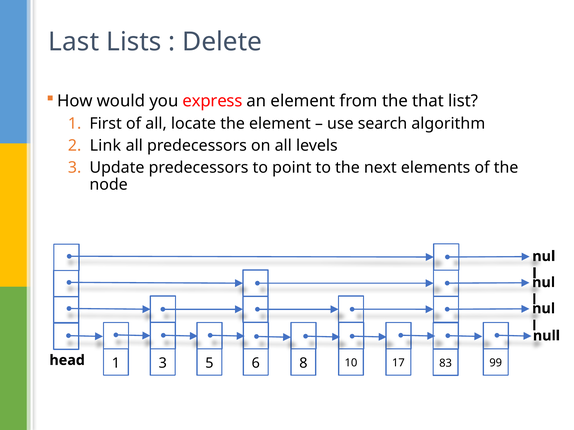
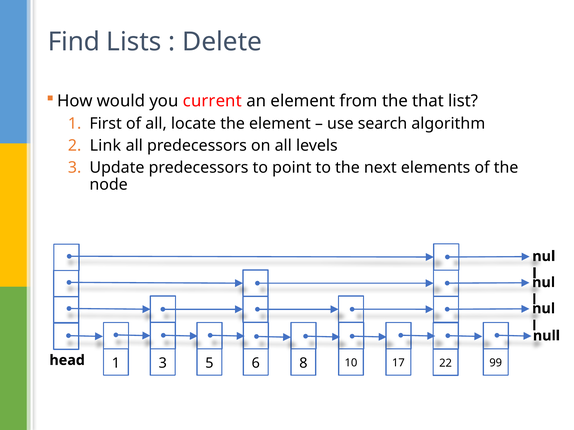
Last: Last -> Find (74, 42)
express: express -> current (212, 101)
83: 83 -> 22 (446, 363)
